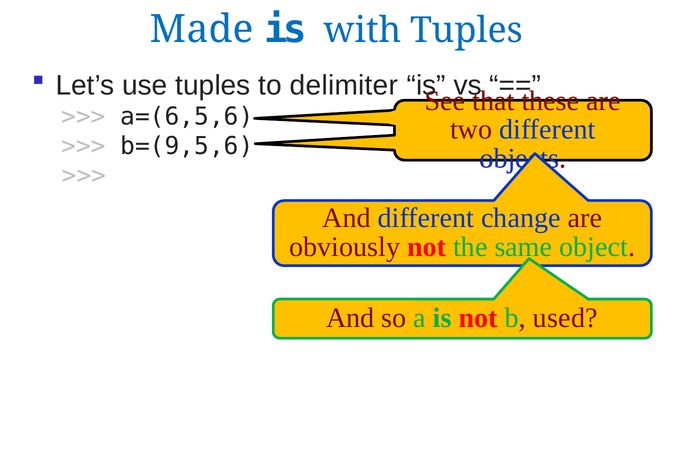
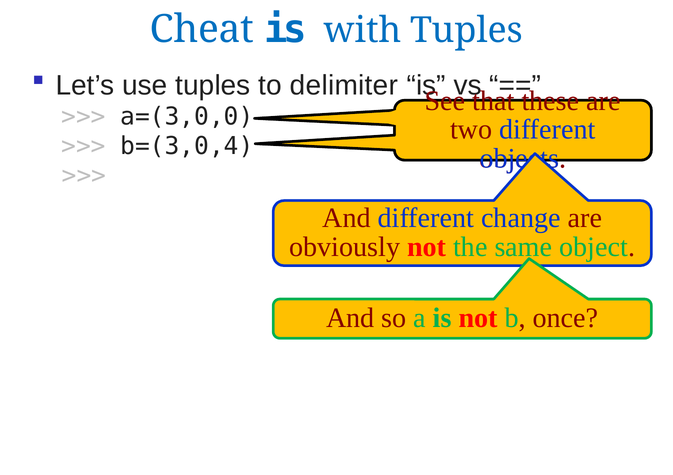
Made: Made -> Cheat (202, 29)
a=(6,5,6: a=(6,5,6 -> a=(3,0,0 (187, 117)
b=(9,5,6: b=(9,5,6 -> b=(3,0,4 (187, 146)
used: used -> once (566, 318)
